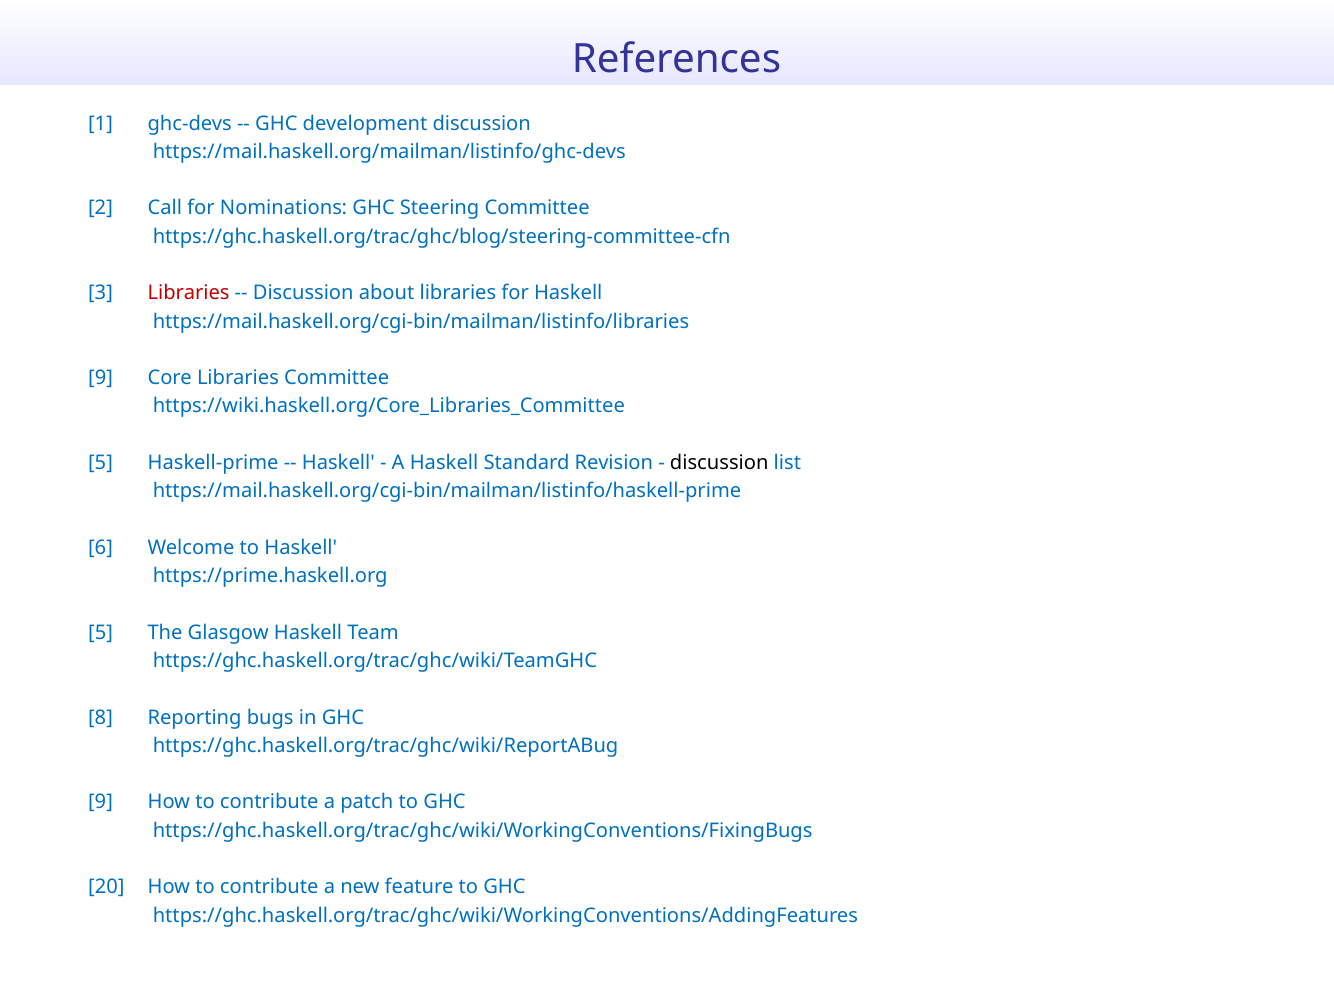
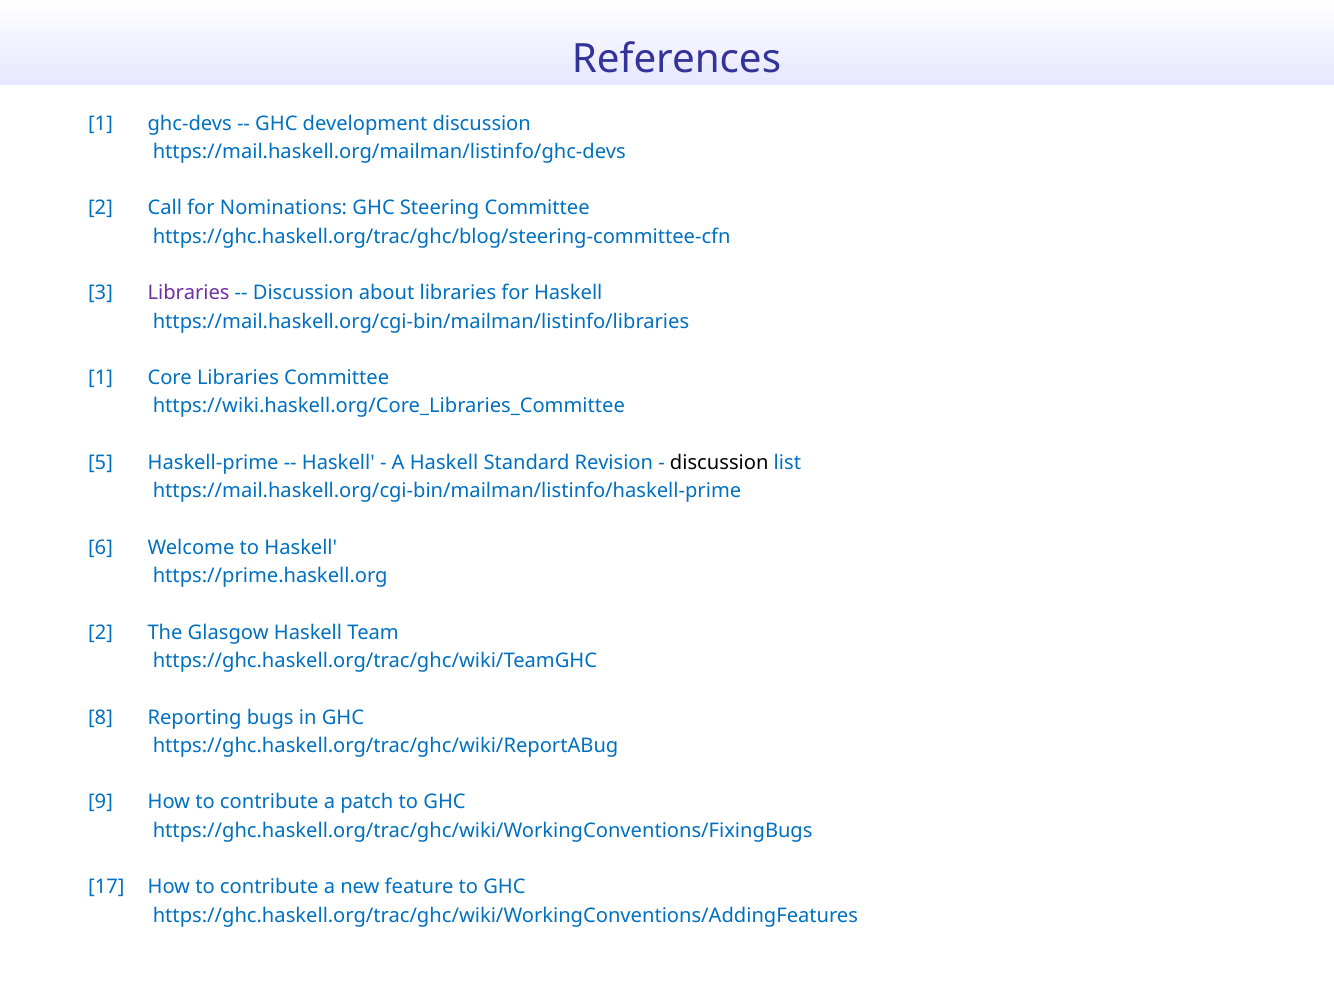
Libraries colour: red -> purple (189, 293)
9: 9 -> 1 (101, 378)
5: 5 -> 2 (101, 633)
20: 20 -> 17 (106, 888)
